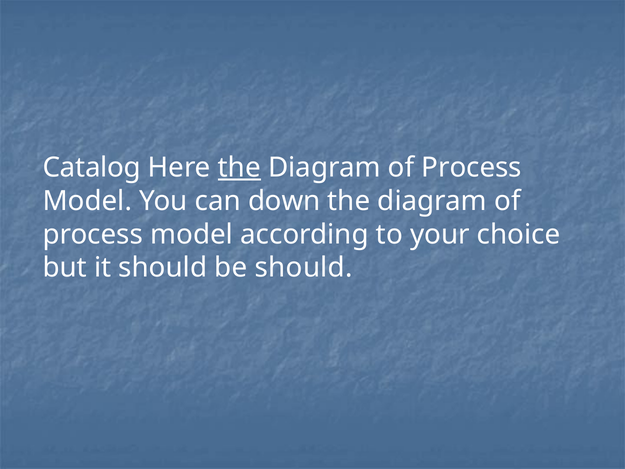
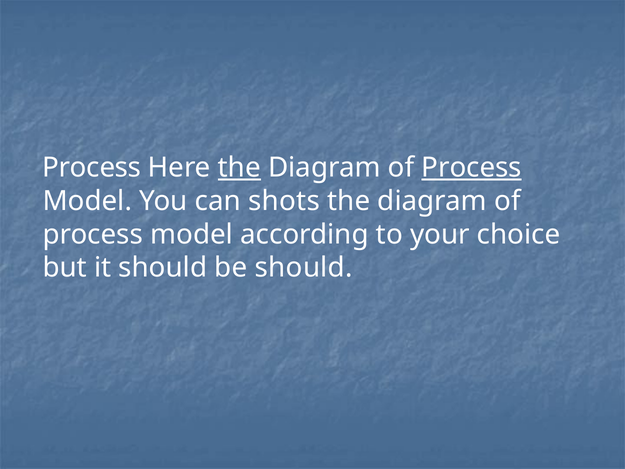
Catalog: Catalog -> Process (92, 168)
Process underline: none -> present (472, 168)
down: down -> shots (284, 201)
